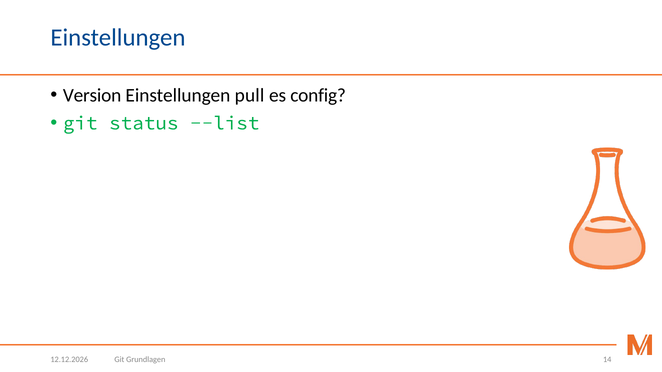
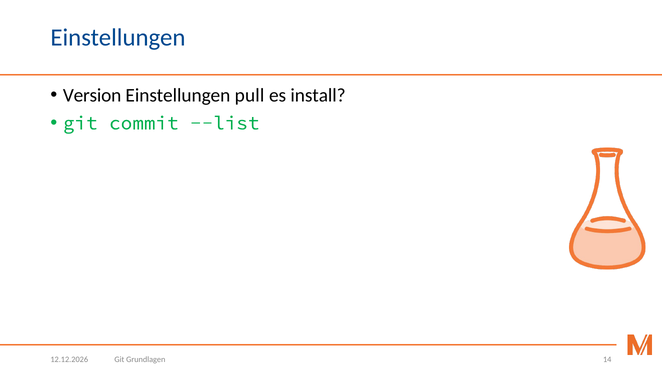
config: config -> install (318, 95)
status: status -> commit (144, 123)
